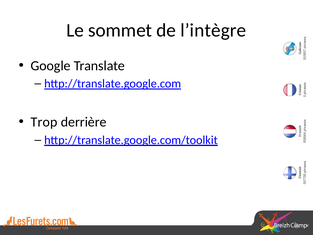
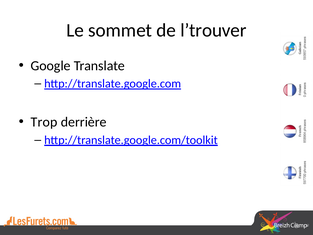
l’intègre: l’intègre -> l’trouver (213, 30)
